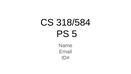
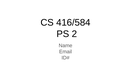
318/584: 318/584 -> 416/584 (73, 22)
5: 5 -> 2 (74, 34)
